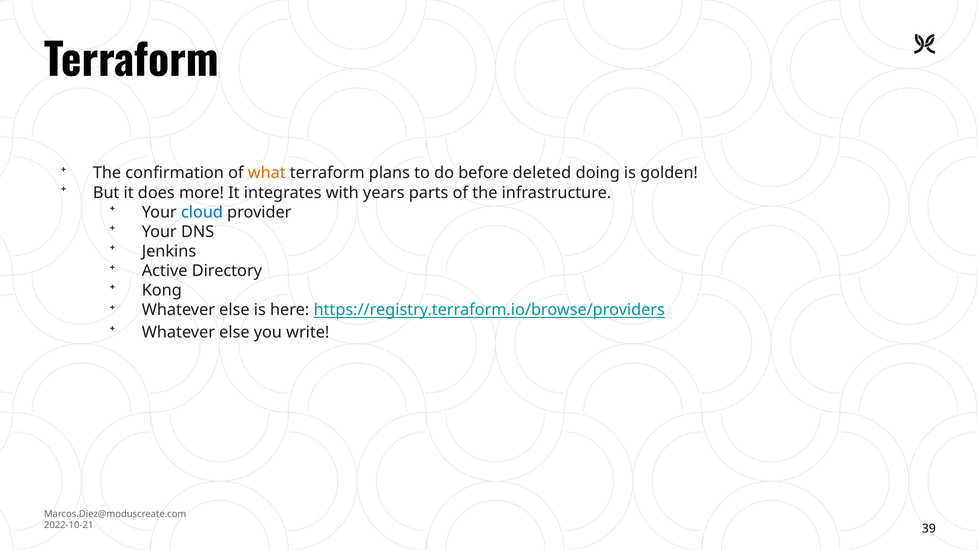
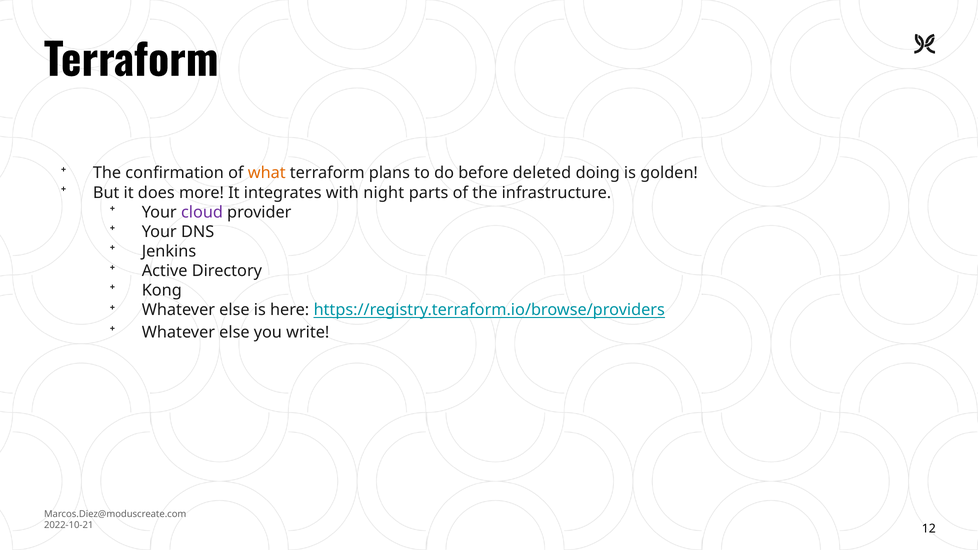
years: years -> night (384, 193)
cloud colour: blue -> purple (202, 212)
39: 39 -> 12 (929, 529)
